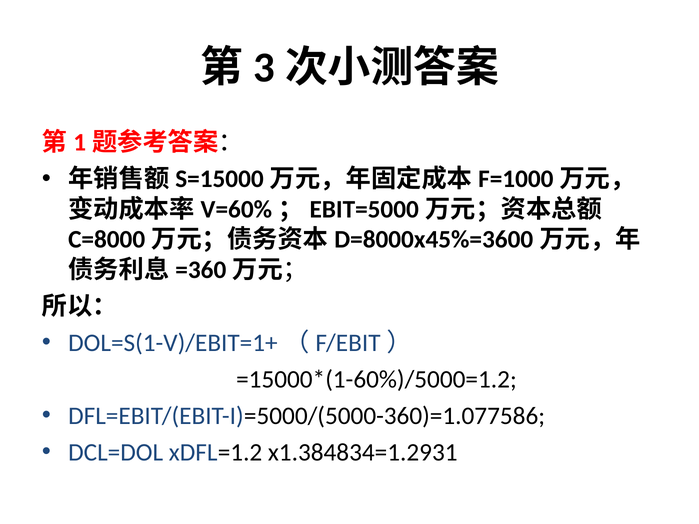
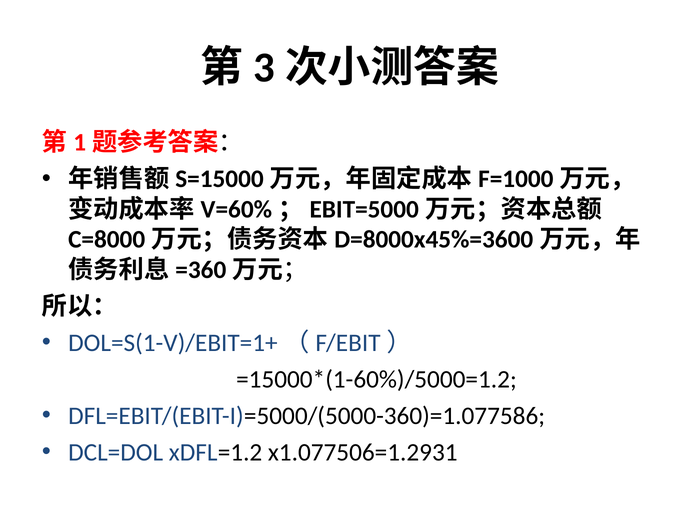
x1.384834=1.2931: x1.384834=1.2931 -> x1.077506=1.2931 (363, 452)
